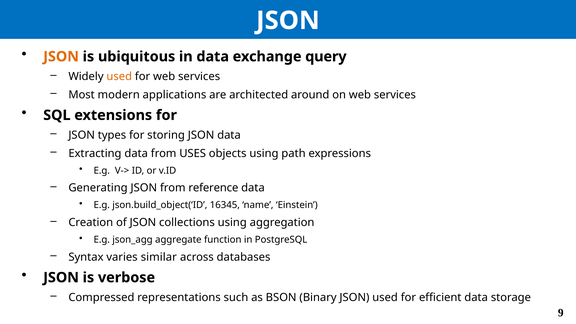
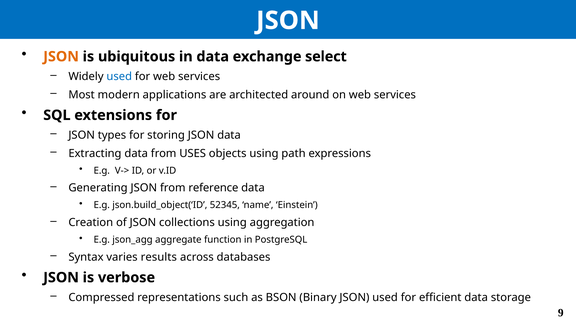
query: query -> select (326, 57)
used colour: orange -> blue (119, 77)
16345: 16345 -> 52345 (225, 205)
similar: similar -> results (159, 257)
